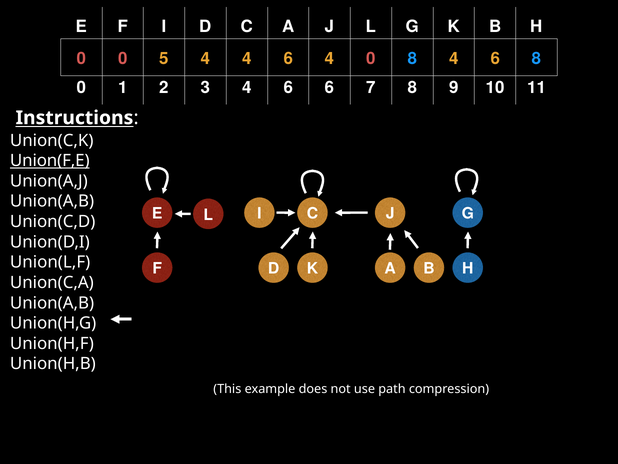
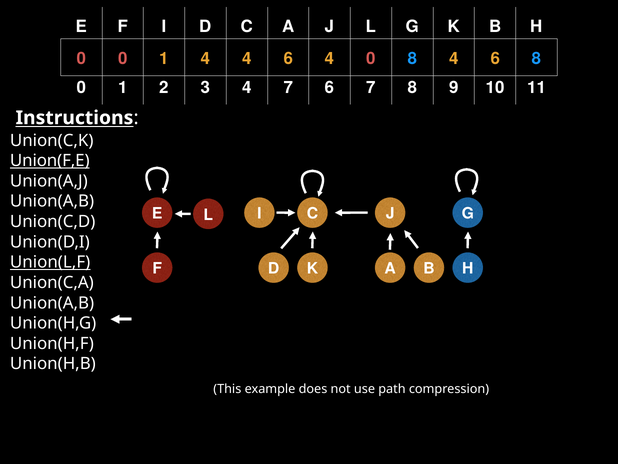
0 0 5: 5 -> 1 (164, 59)
3 4 6: 6 -> 7 (288, 87)
Union(L,F underline: none -> present (50, 262)
